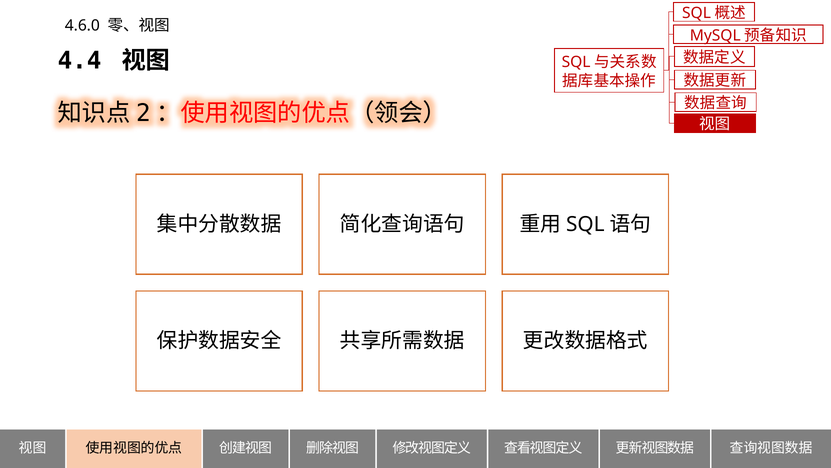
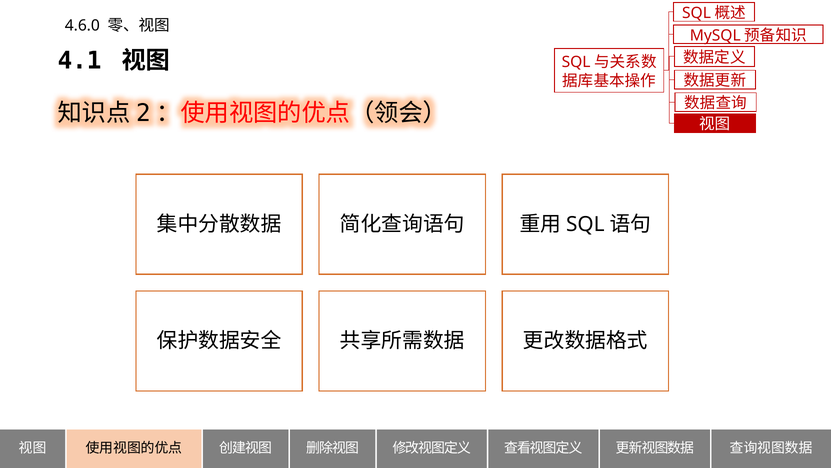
4.4: 4.4 -> 4.1 (80, 61)
